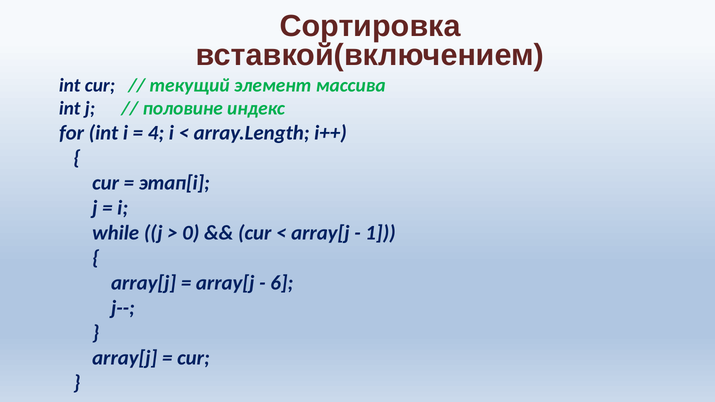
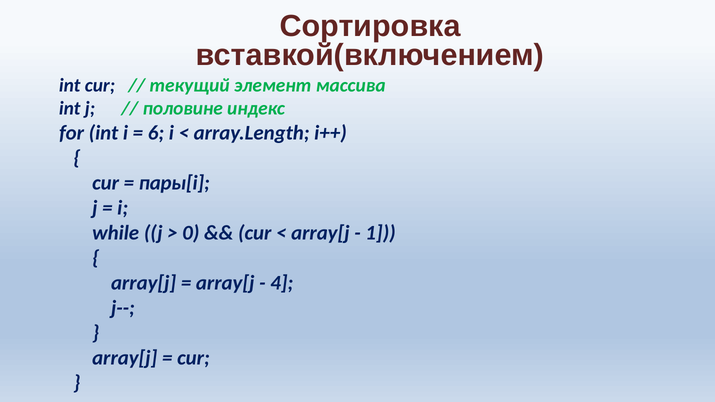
4: 4 -> 6 (156, 133)
этап[i: этап[i -> пары[i (174, 183)
6: 6 -> 4 (282, 283)
